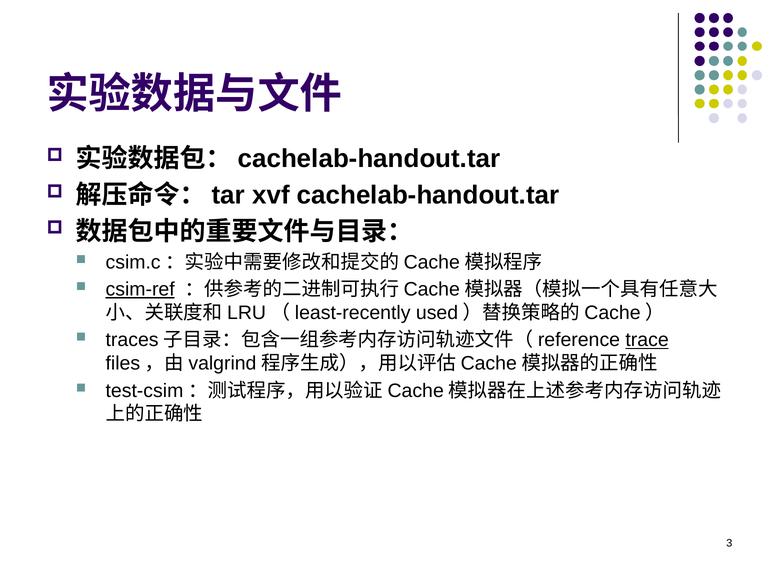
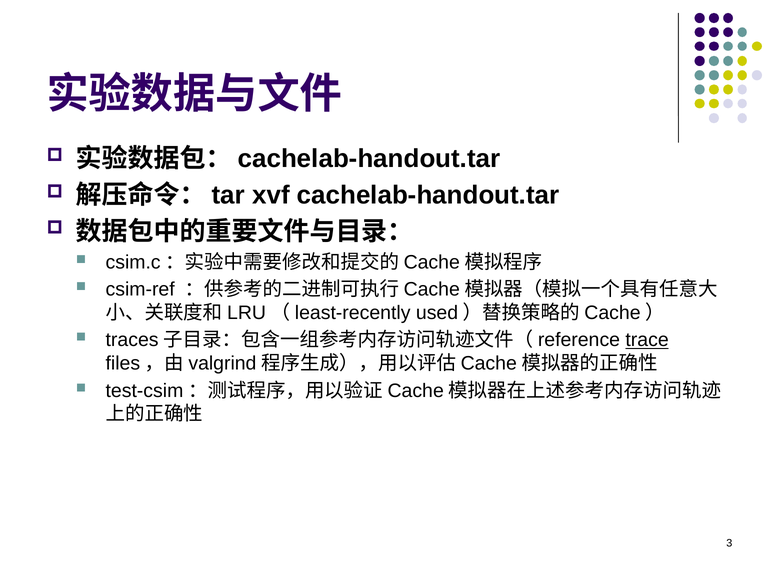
csim-ref underline: present -> none (140, 290)
